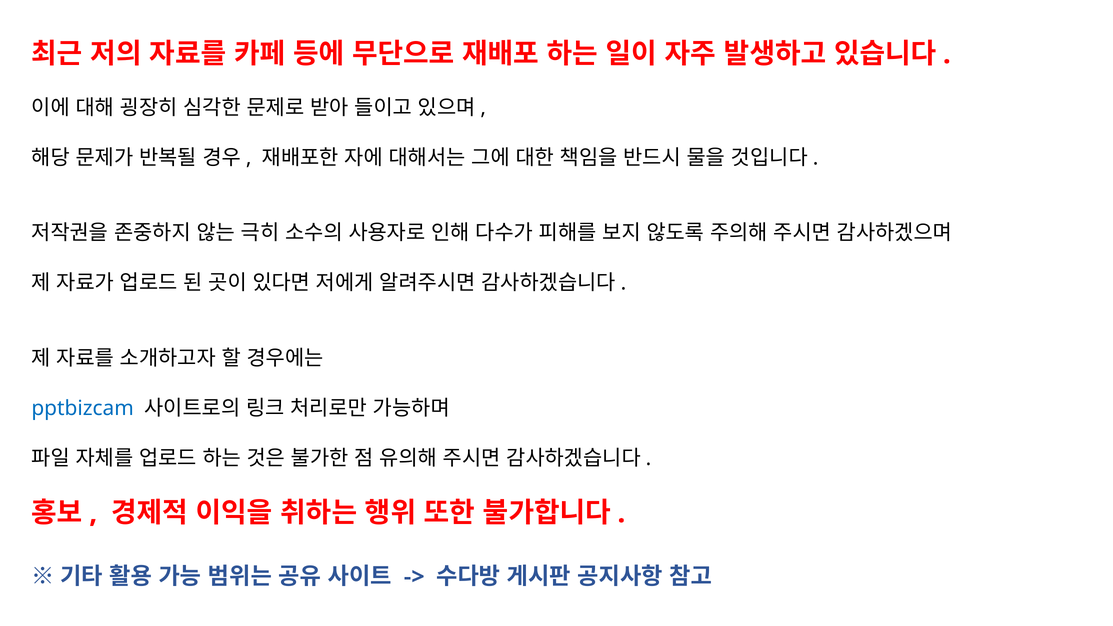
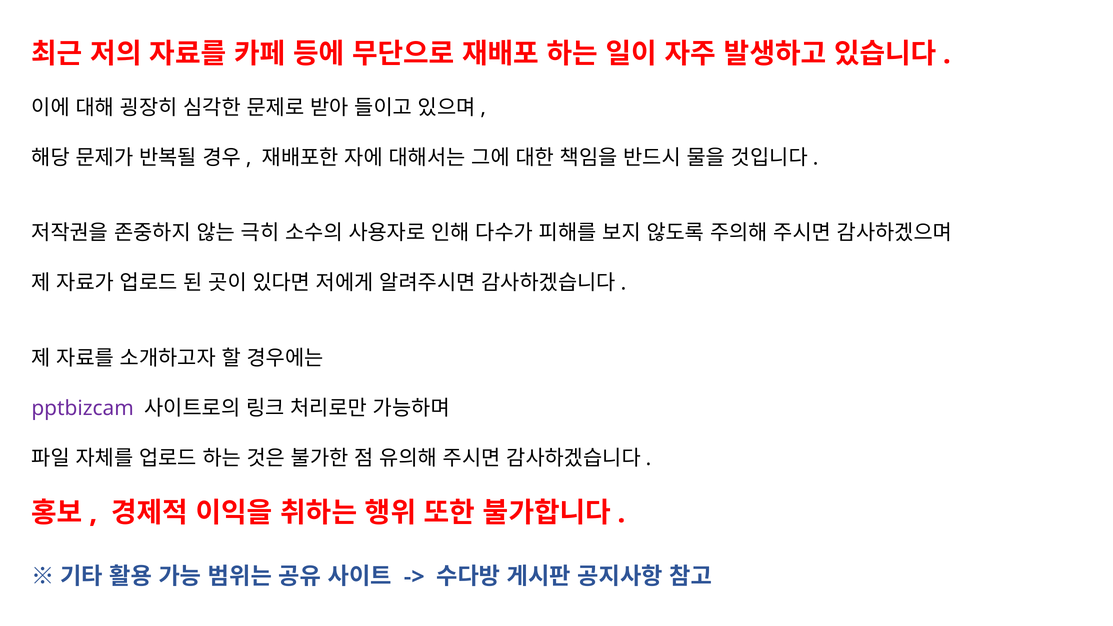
pptbizcam colour: blue -> purple (83, 408)
